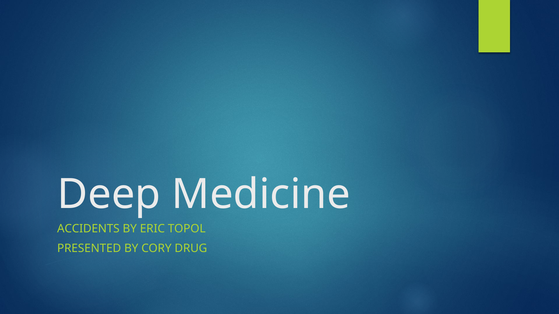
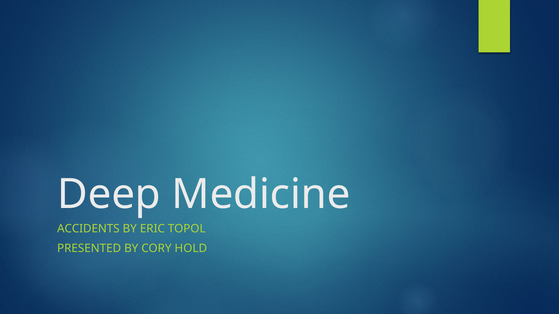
DRUG: DRUG -> HOLD (191, 249)
